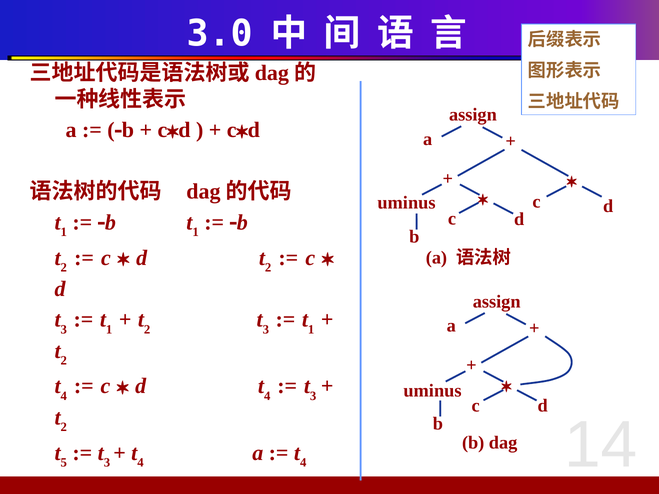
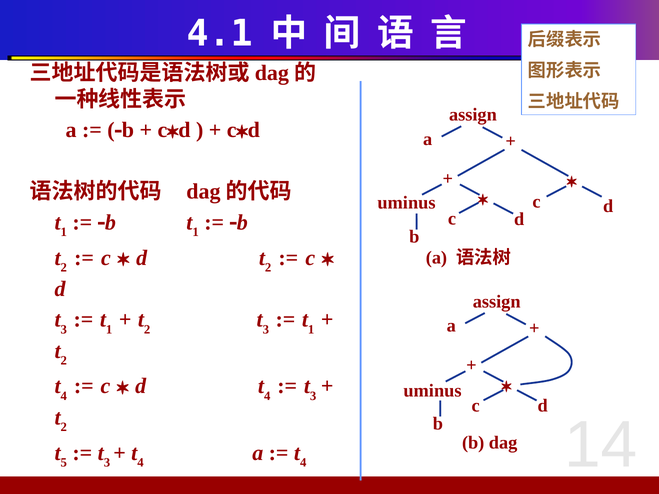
3.0: 3.0 -> 4.1 (220, 34)
